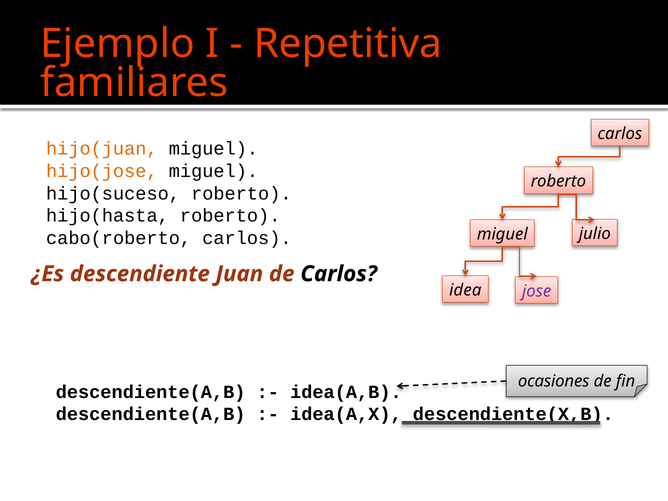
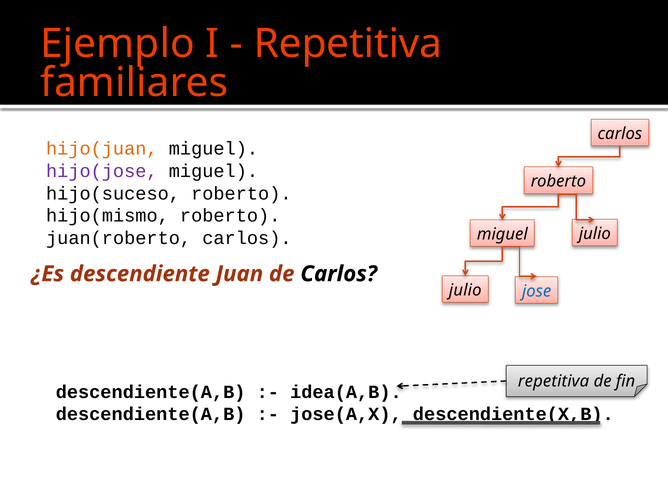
hijo(jose colour: orange -> purple (102, 171)
hijo(hasta: hijo(hasta -> hijo(mismo (107, 216)
cabo(roberto: cabo(roberto -> juan(roberto (119, 238)
idea: idea -> julio (465, 290)
jose colour: purple -> blue (537, 291)
ocasiones: ocasiones -> repetitiva (554, 381)
idea(A,X: idea(A,X -> jose(A,X (346, 414)
